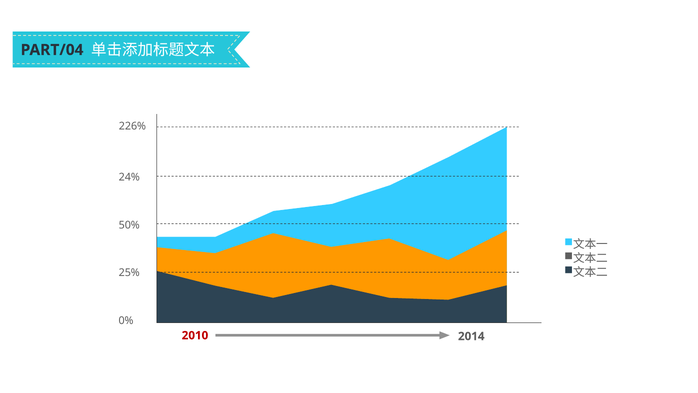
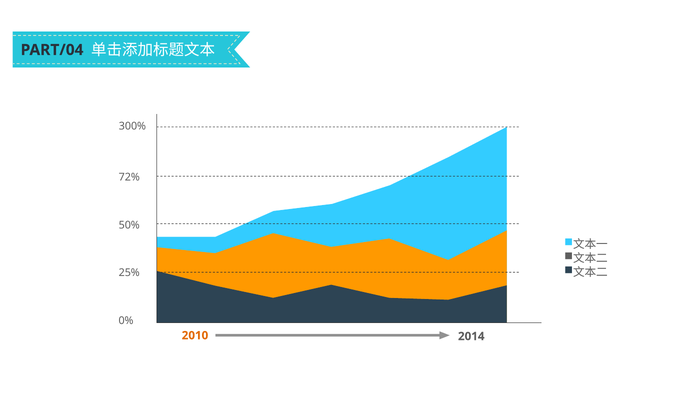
226%: 226% -> 300% (132, 126)
24%: 24% -> 72% (129, 177)
2010 colour: red -> orange (195, 335)
